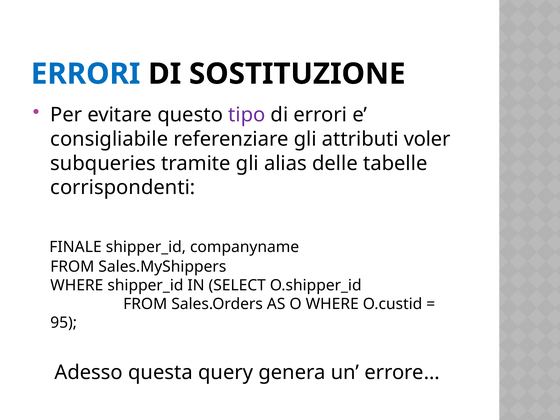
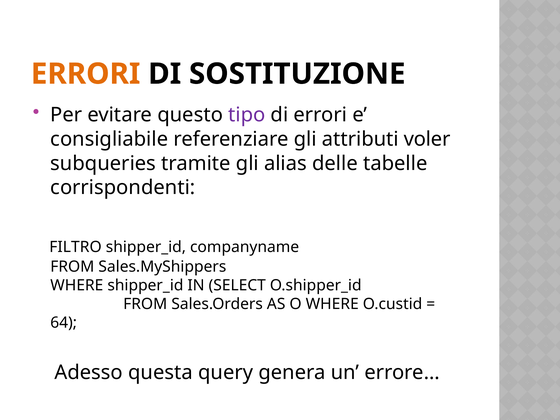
ERRORI colour: blue -> orange (86, 74)
FINALE: FINALE -> FILTRO (75, 247)
95: 95 -> 64 (64, 323)
